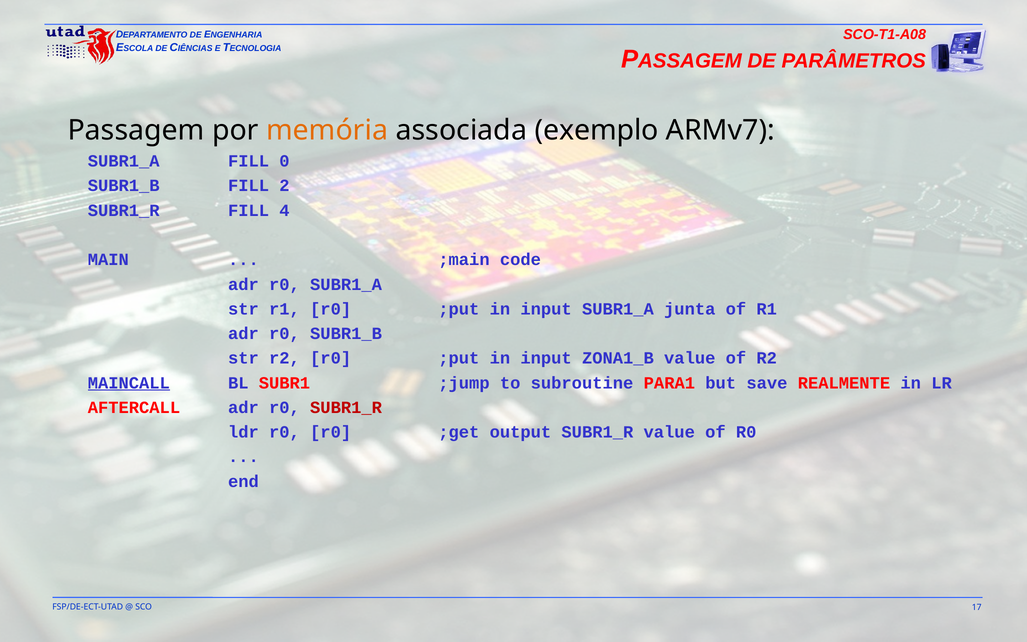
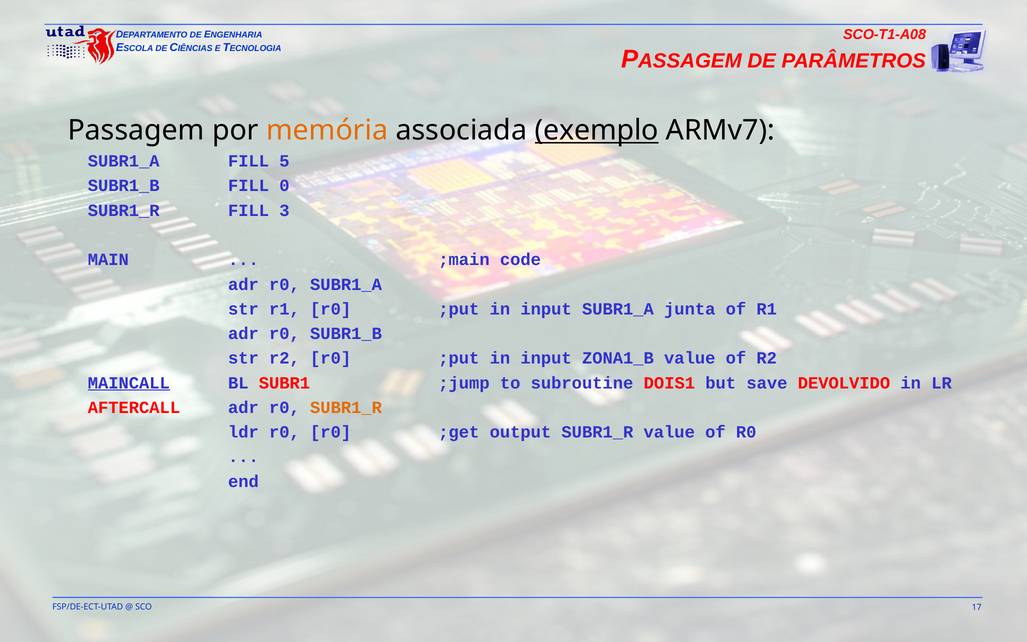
exemplo underline: none -> present (597, 131)
0: 0 -> 5 (284, 161)
2: 2 -> 0 (284, 186)
4: 4 -> 3 (284, 210)
PARA1: PARA1 -> DOIS1 (669, 383)
REALMENTE: REALMENTE -> DEVOLVIDO (844, 383)
SUBR1_R colour: red -> orange (346, 407)
